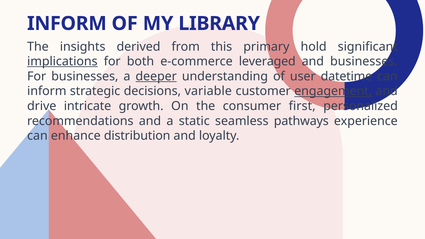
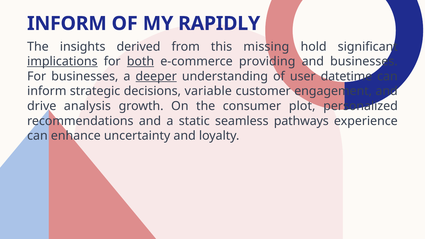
LIBRARY: LIBRARY -> RAPIDLY (219, 24)
primary: primary -> missing (266, 47)
both underline: none -> present (140, 61)
leveraged: leveraged -> providing (267, 61)
engagement underline: present -> none (333, 91)
intricate: intricate -> analysis (87, 106)
first: first -> plot (302, 106)
distribution: distribution -> uncertainty (137, 136)
